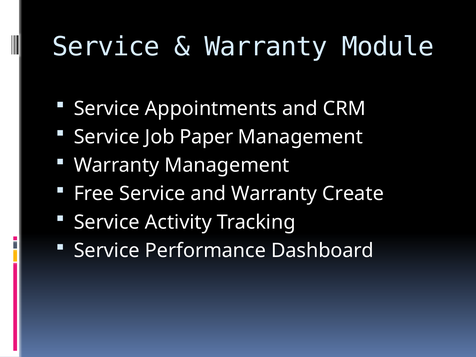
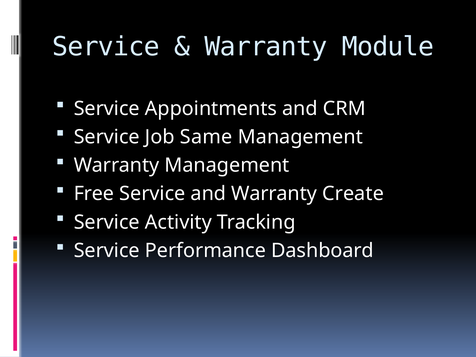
Paper: Paper -> Same (206, 137)
